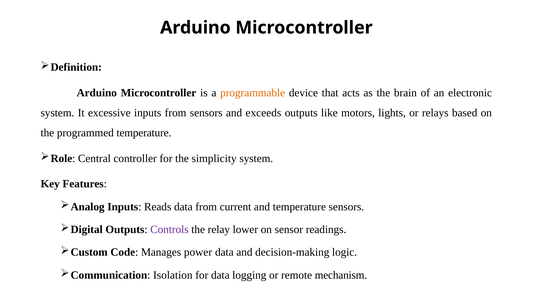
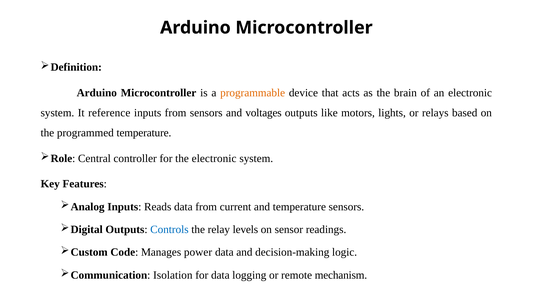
excessive: excessive -> reference (109, 113)
exceeds: exceeds -> voltages (264, 113)
the simplicity: simplicity -> electronic (214, 158)
Controls colour: purple -> blue (169, 229)
lower: lower -> levels (245, 229)
